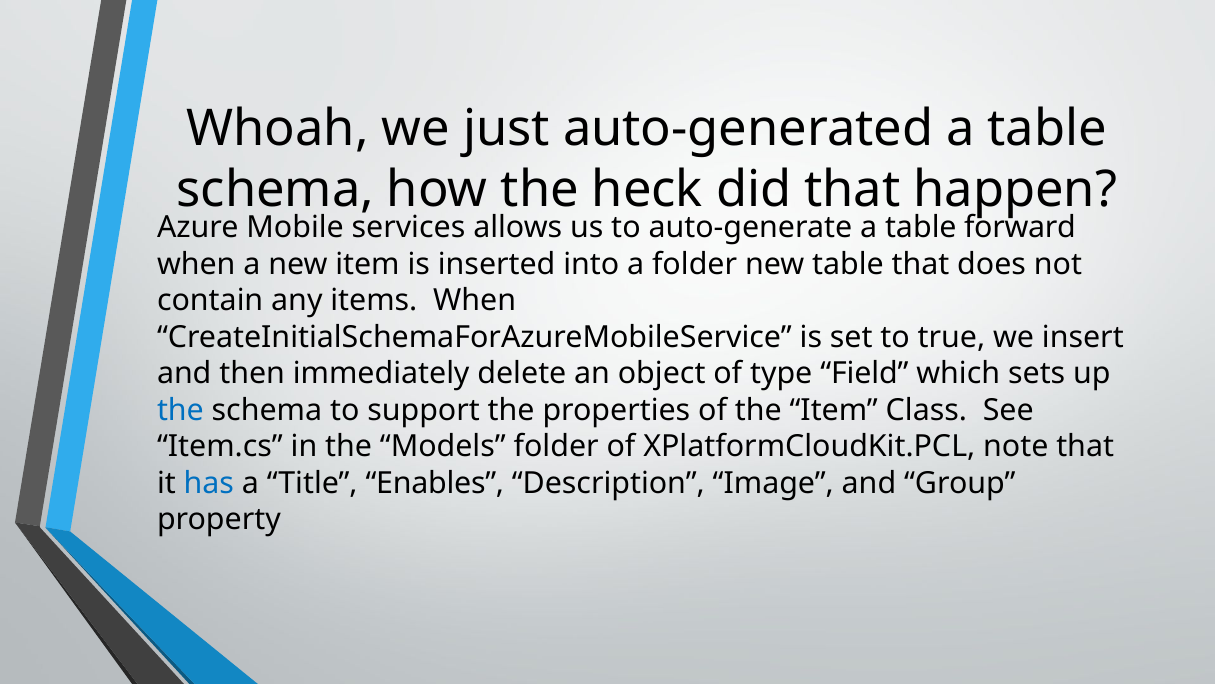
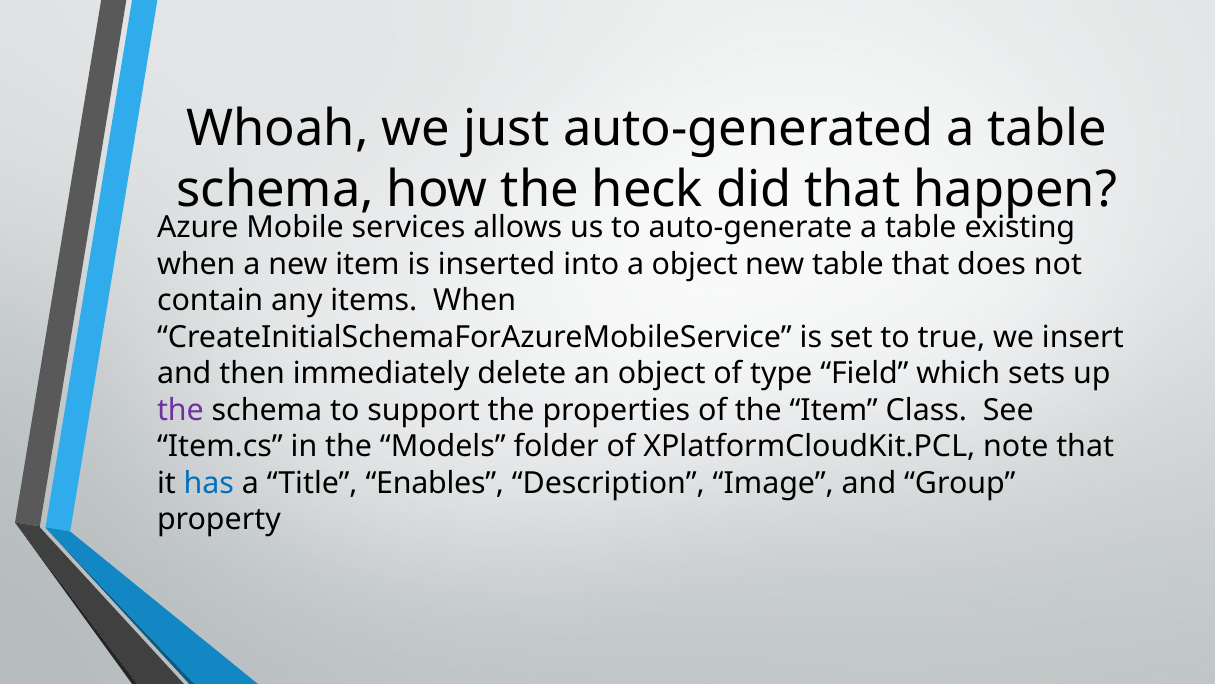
forward: forward -> existing (1020, 228)
a folder: folder -> object (695, 264)
the colour: blue -> purple (180, 410)
